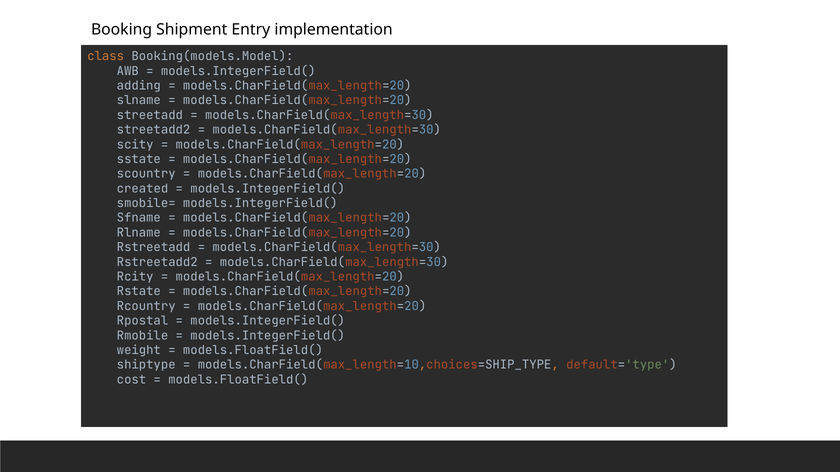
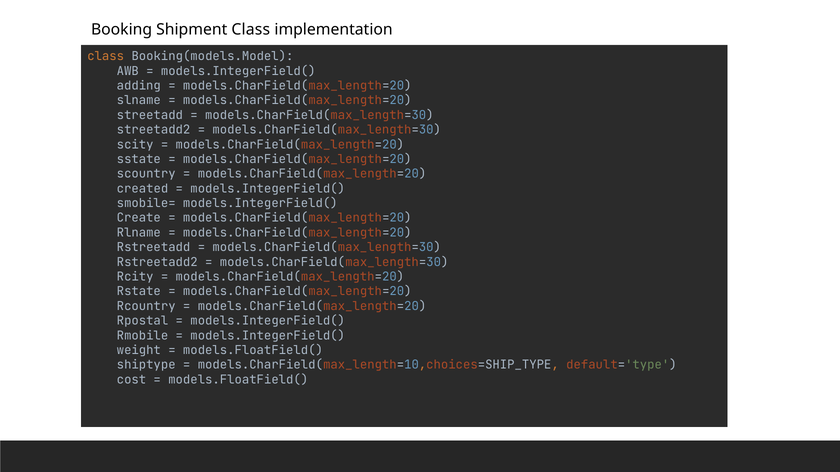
Shipment Entry: Entry -> Class (251, 29)
Sfname: Sfname -> Create (139, 218)
